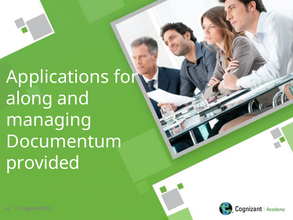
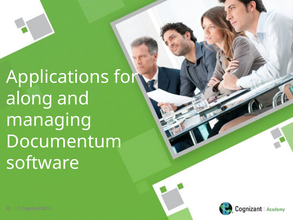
provided: provided -> software (43, 163)
